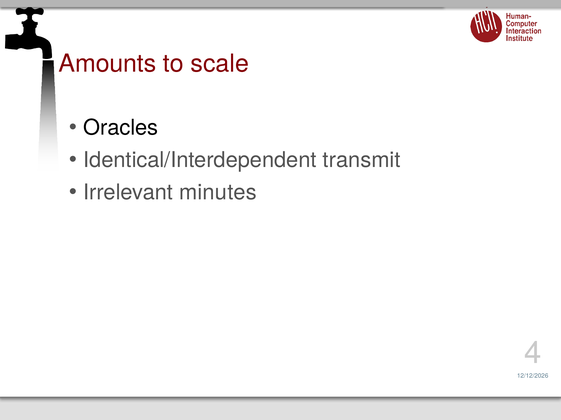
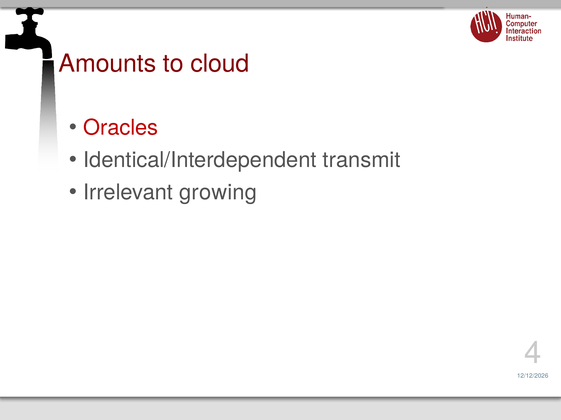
scale: scale -> cloud (220, 64)
Oracles colour: black -> red (121, 128)
minutes: minutes -> growing (218, 193)
